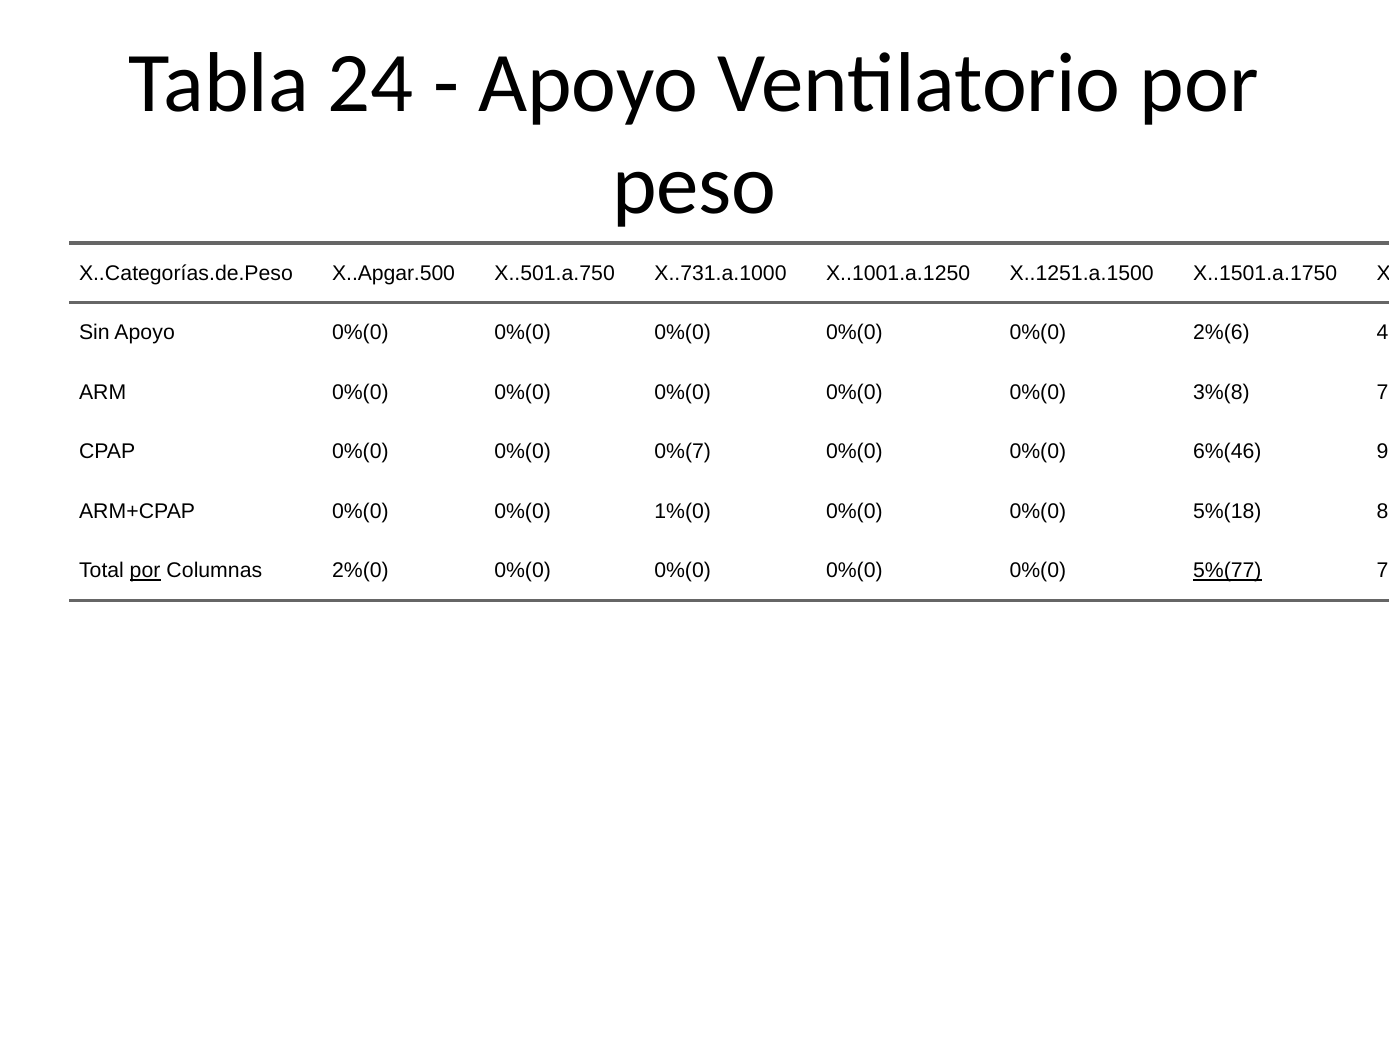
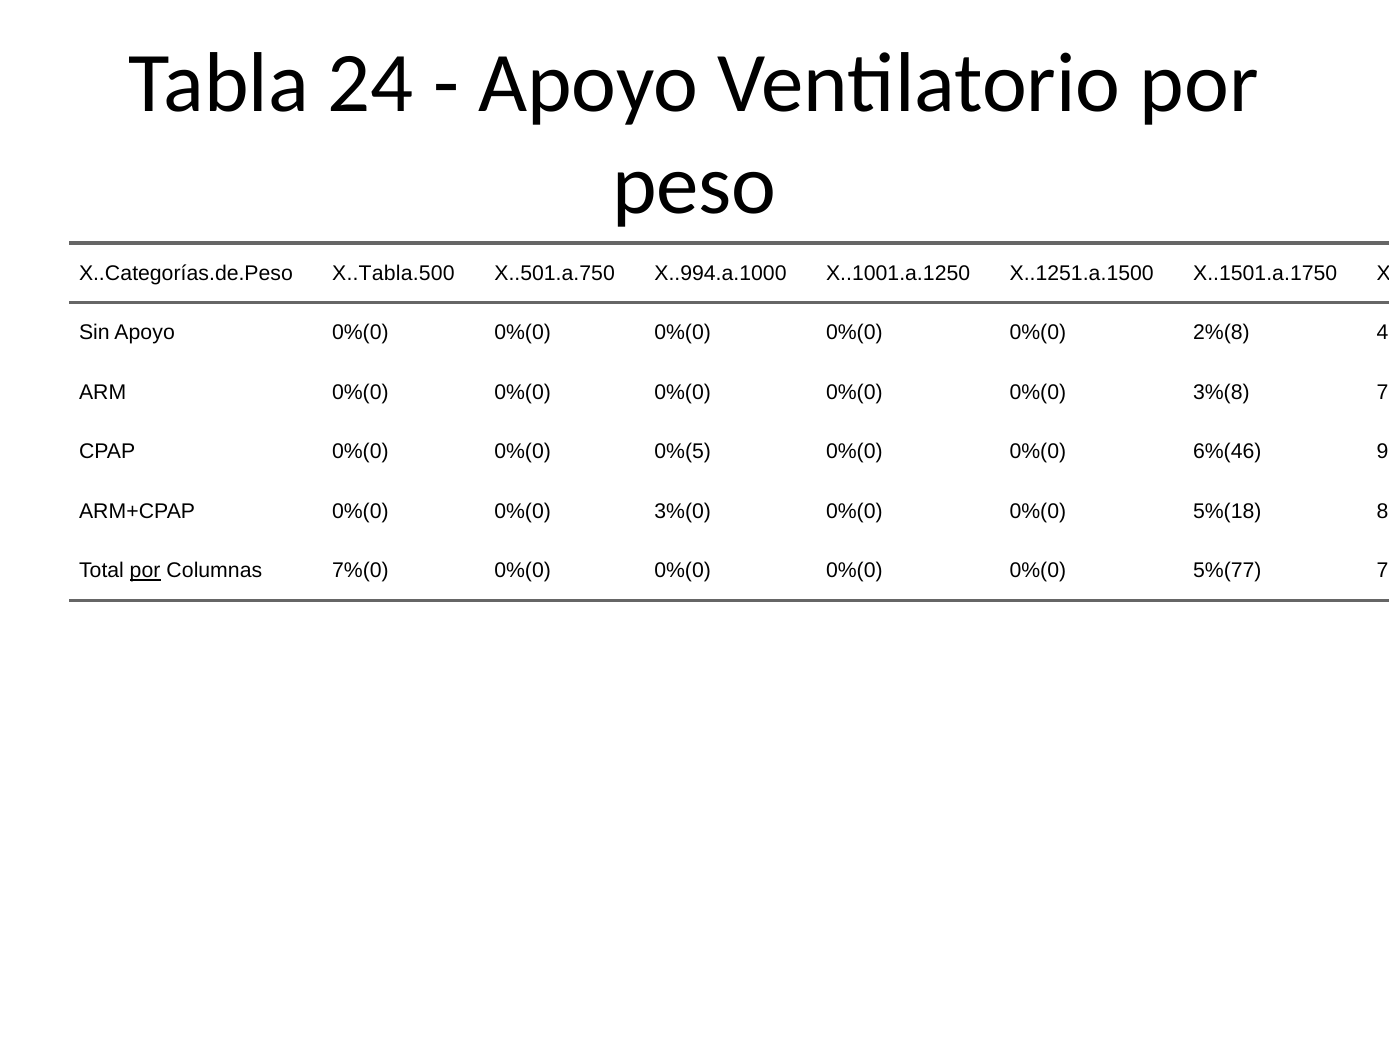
X..Apgar.500: X..Apgar.500 -> X..Tabla.500 (393, 273)
X..731.a.1000: X..731.a.1000 -> X..994.a.1000 (720, 273)
2%(6: 2%(6 -> 2%(8 (1221, 333)
0%(7: 0%(7 -> 0%(5 (683, 452)
1%(0: 1%(0 -> 3%(0 (683, 511)
2%(0: 2%(0 -> 7%(0 (360, 571)
5%(77 underline: present -> none (1227, 571)
